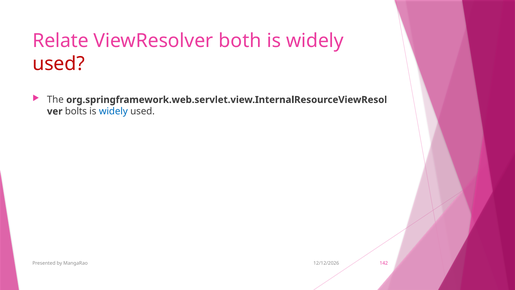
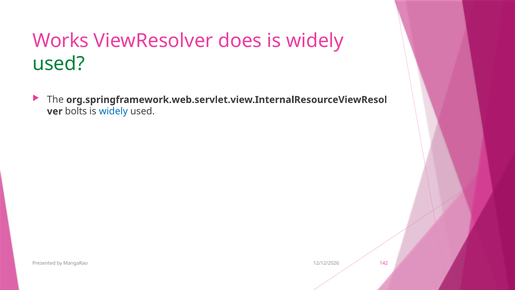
Relate: Relate -> Works (61, 41)
both: both -> does (240, 41)
used colour: red -> green (59, 64)
